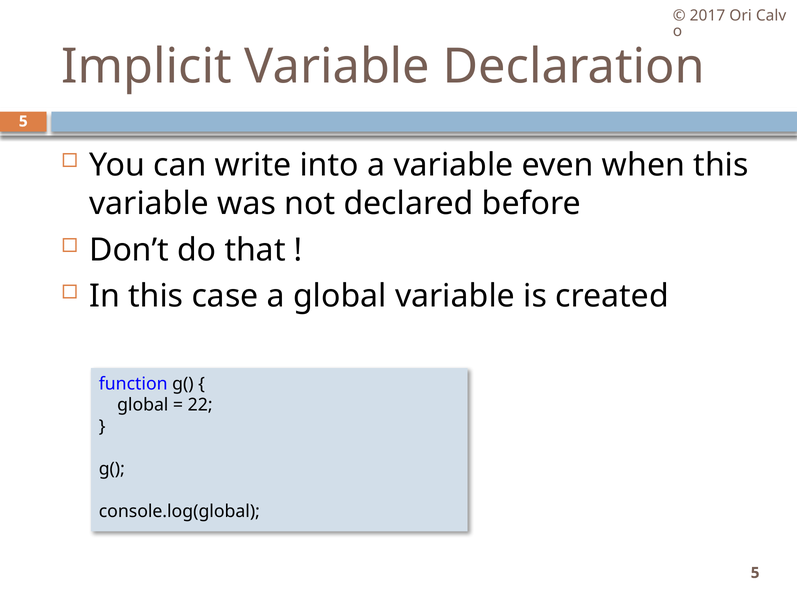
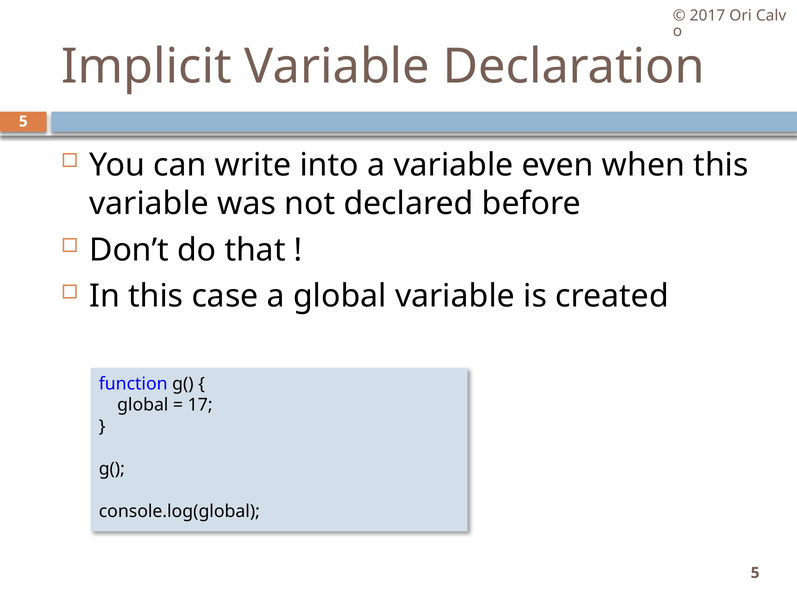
22: 22 -> 17 (200, 405)
